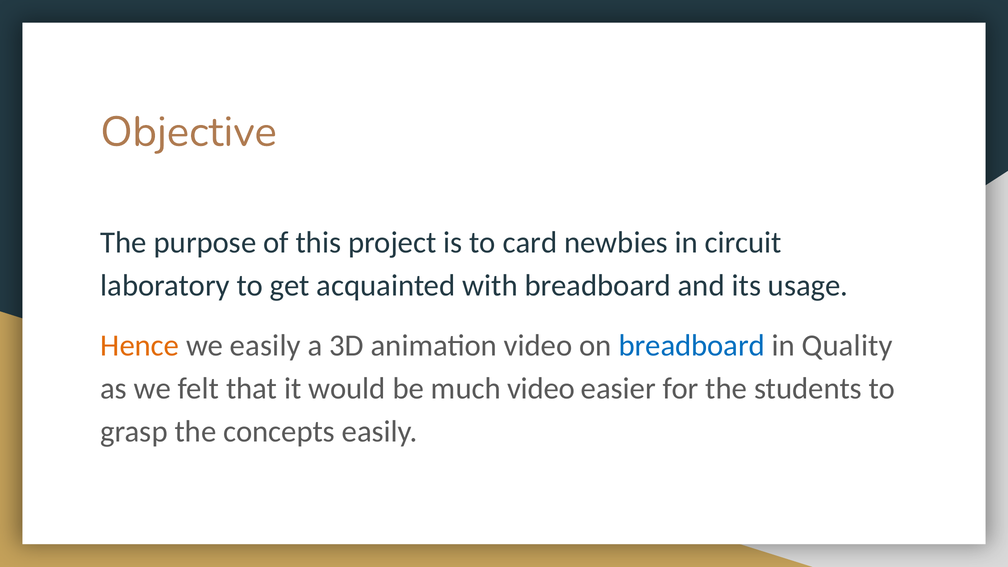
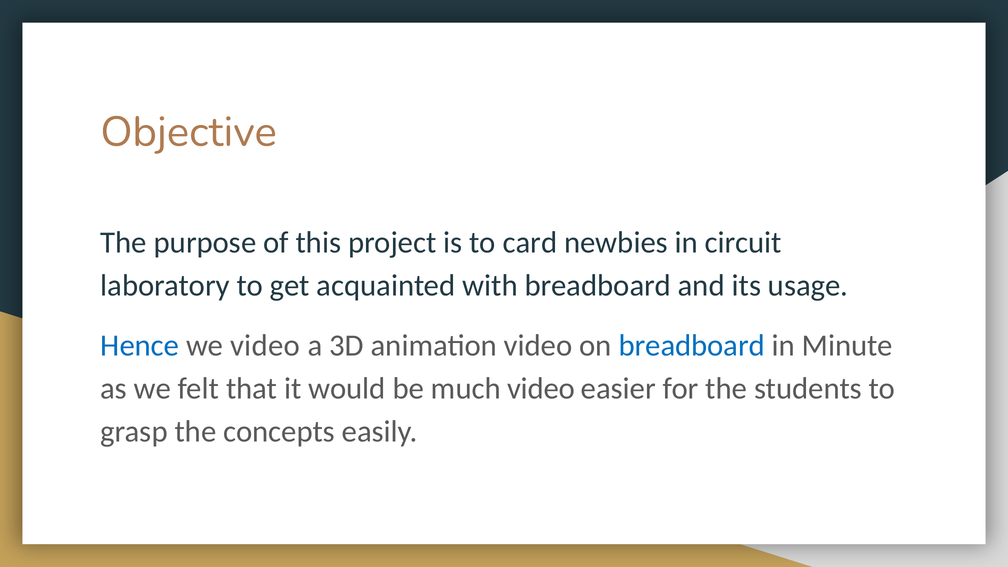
Hence colour: orange -> blue (140, 345)
we easily: easily -> video (265, 345)
Quality: Quality -> Minute (847, 345)
